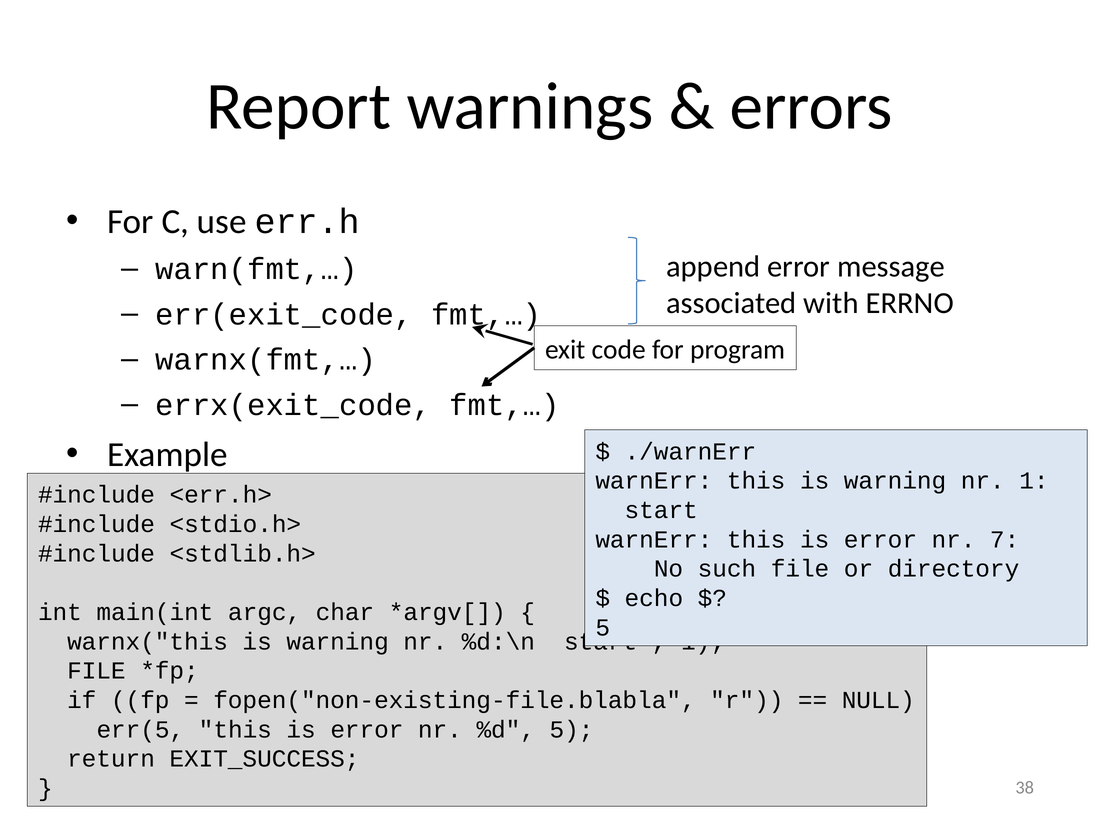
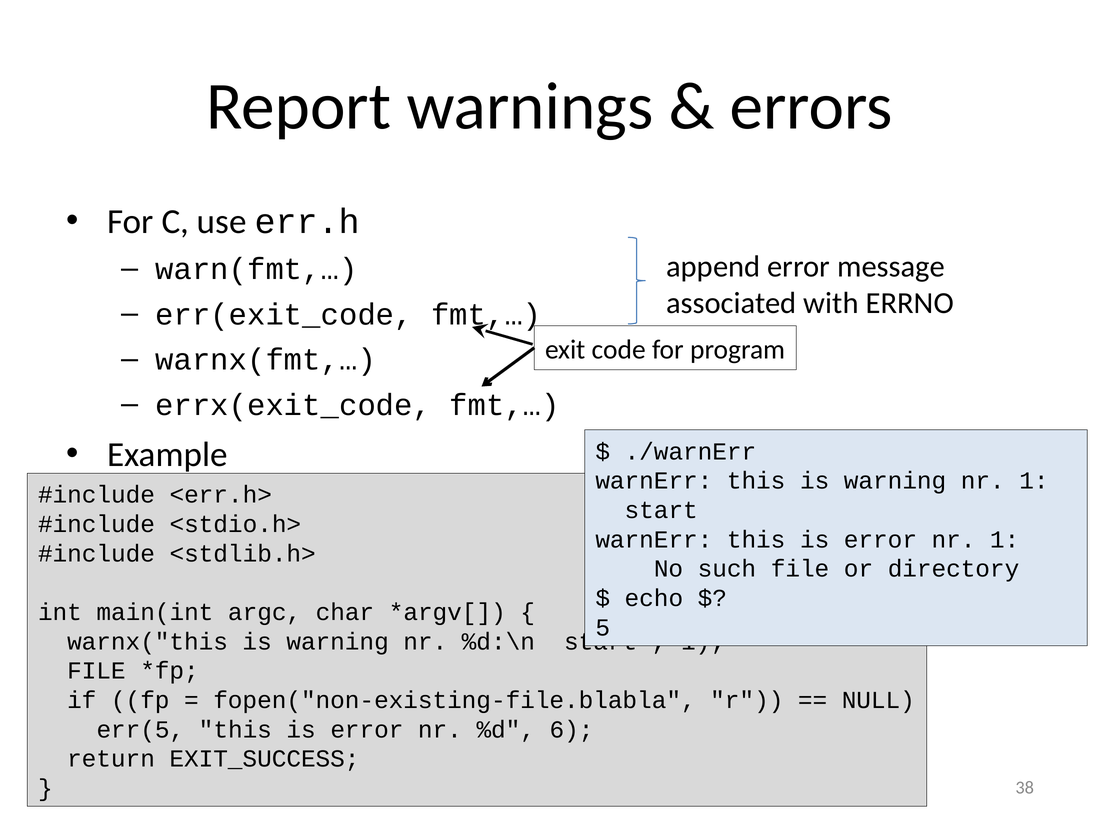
error nr 7: 7 -> 1 (1005, 540)
%d 5: 5 -> 6 (572, 729)
